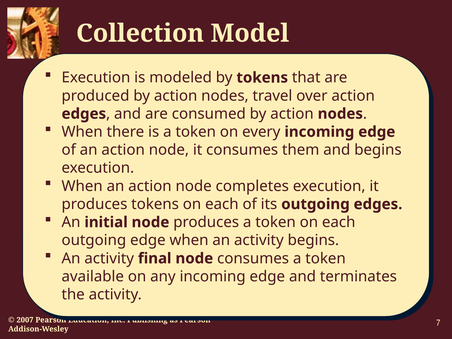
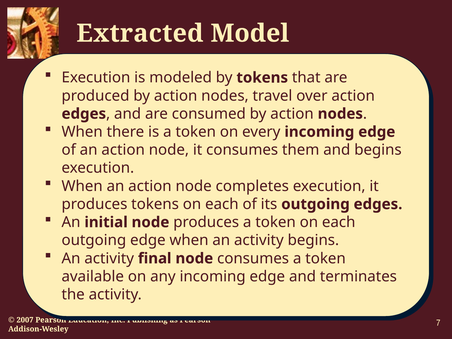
Collection: Collection -> Extracted (140, 33)
